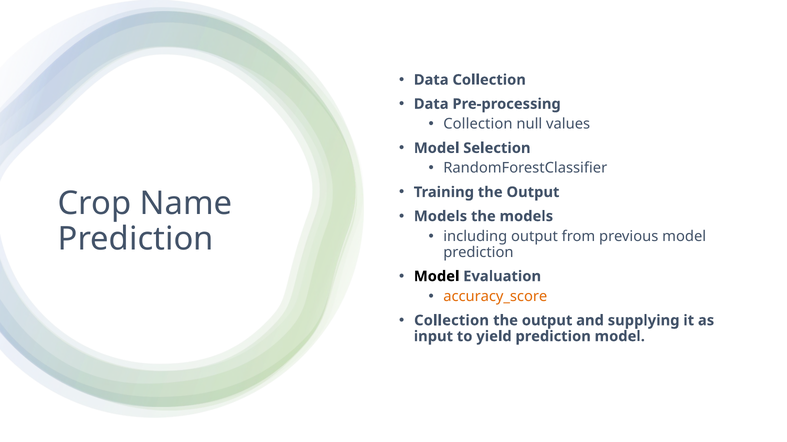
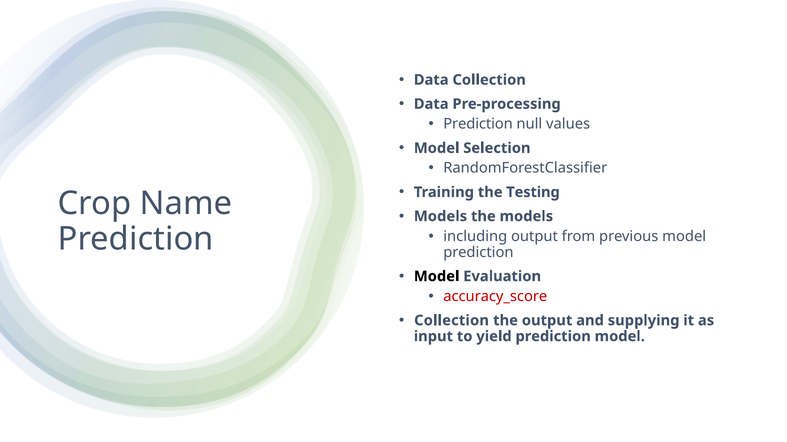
Collection: Collection -> Prediction (478, 124)
Training the Output: Output -> Testing (533, 192)
accuracy_score colour: orange -> red (495, 297)
